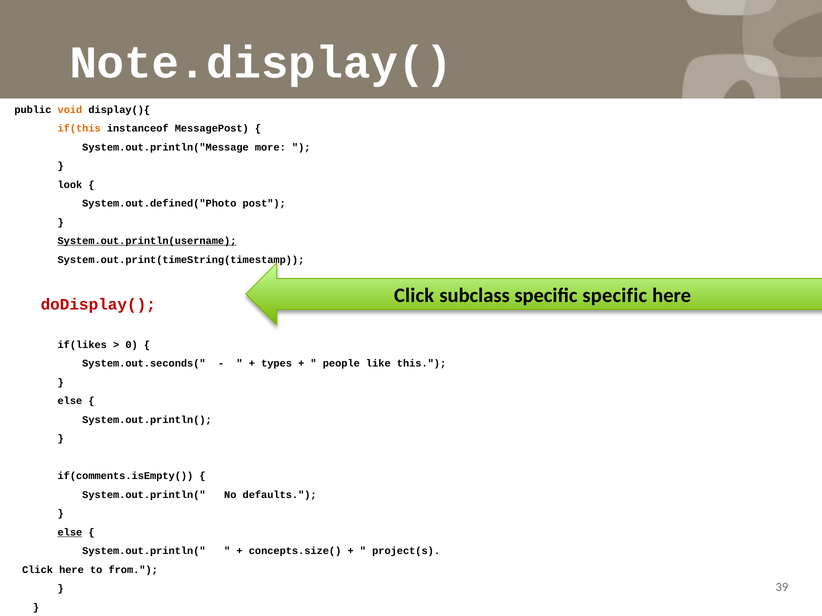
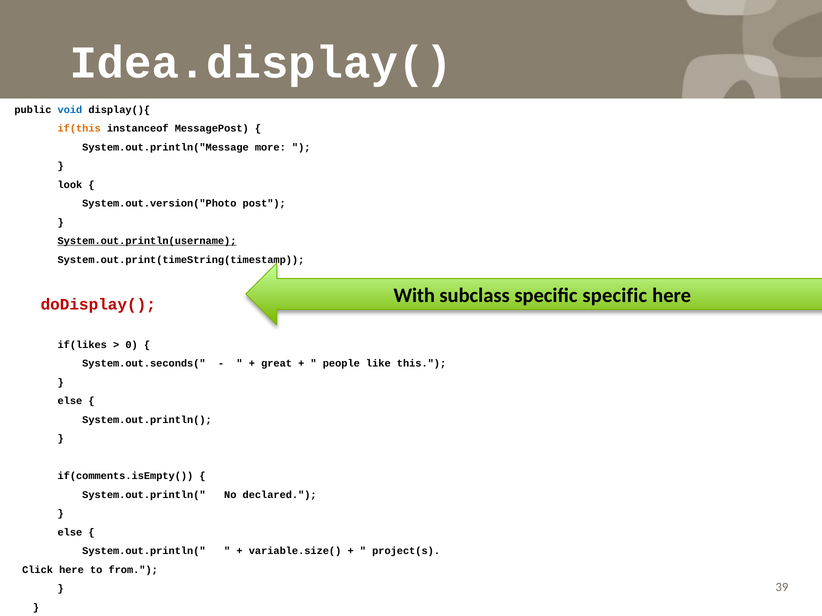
Note.display(: Note.display( -> Idea.display( (261, 63)
void colour: orange -> blue (70, 110)
System.out.defined("Photo: System.out.defined("Photo -> System.out.version("Photo (159, 204)
Click: Click -> With (414, 296)
types: types -> great (277, 364)
defaults: defaults -> declared (280, 495)
else underline: present -> none (70, 533)
concepts.size(: concepts.size( -> variable.size( (295, 552)
